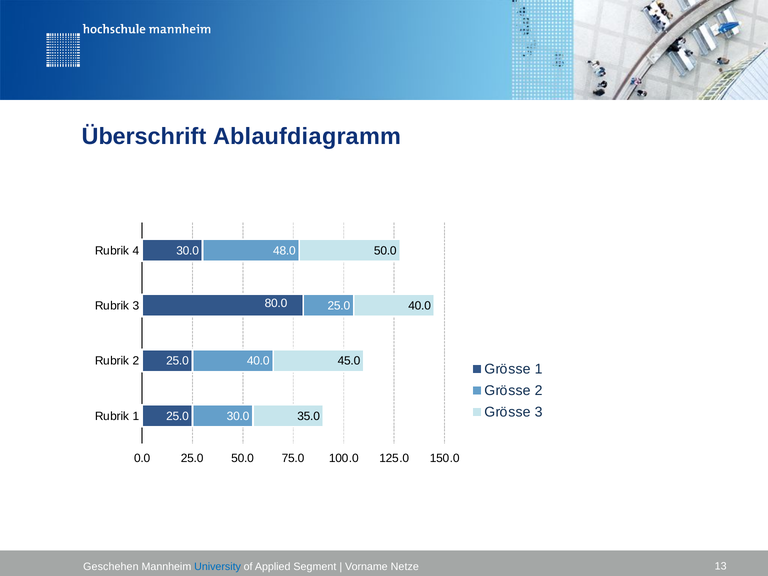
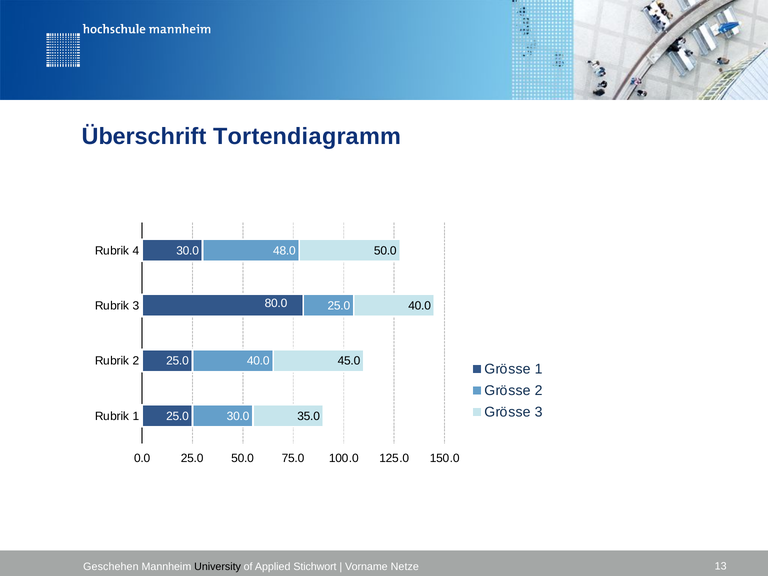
Ablaufdiagramm: Ablaufdiagramm -> Tortendiagramm (307, 136)
University colour: blue -> black (218, 567)
Segment: Segment -> Stichwort (315, 567)
